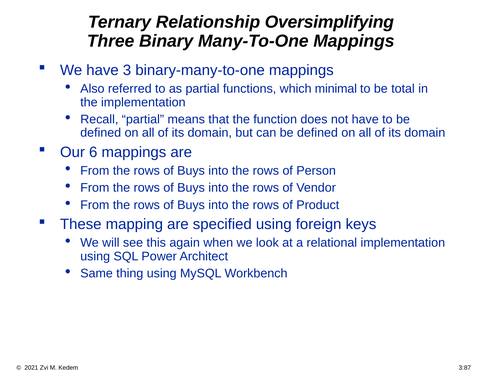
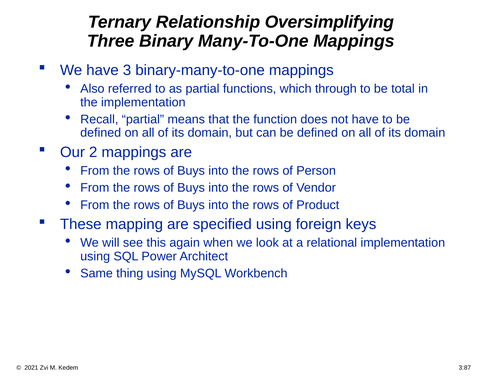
minimal: minimal -> through (336, 89)
6: 6 -> 2 (93, 152)
